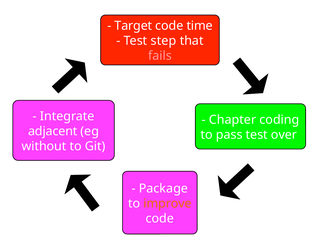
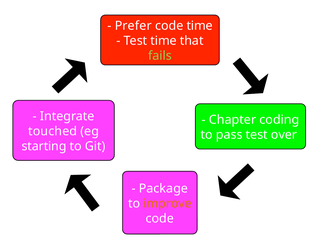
Target: Target -> Prefer (133, 26)
Test step: step -> time (164, 41)
fails colour: pink -> light green (160, 56)
adjacent: adjacent -> touched (53, 131)
without: without -> starting (44, 146)
